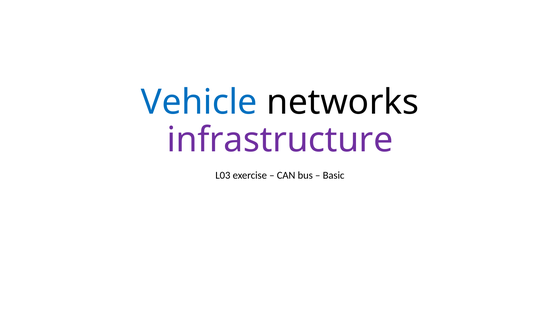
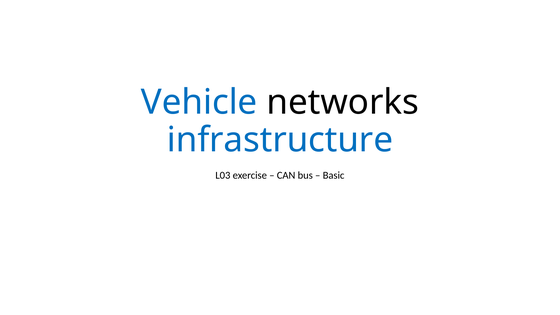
infrastructure colour: purple -> blue (280, 140)
